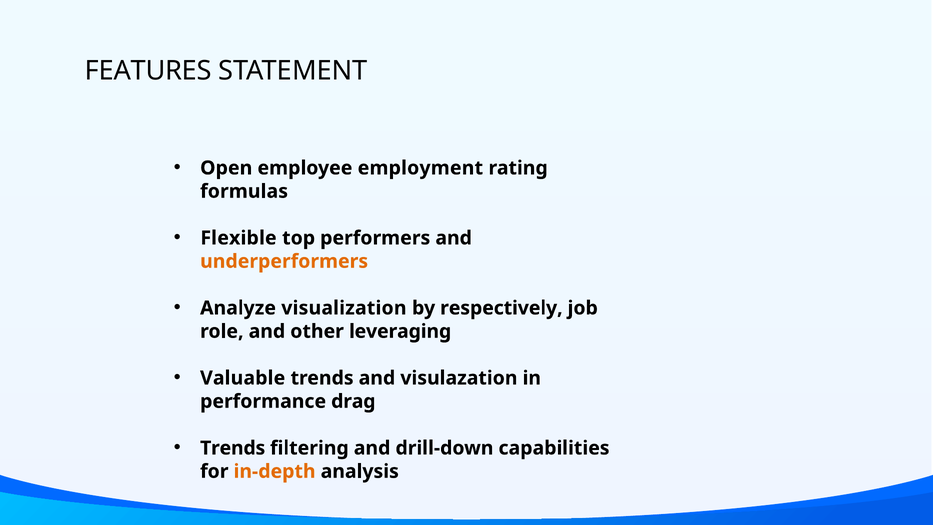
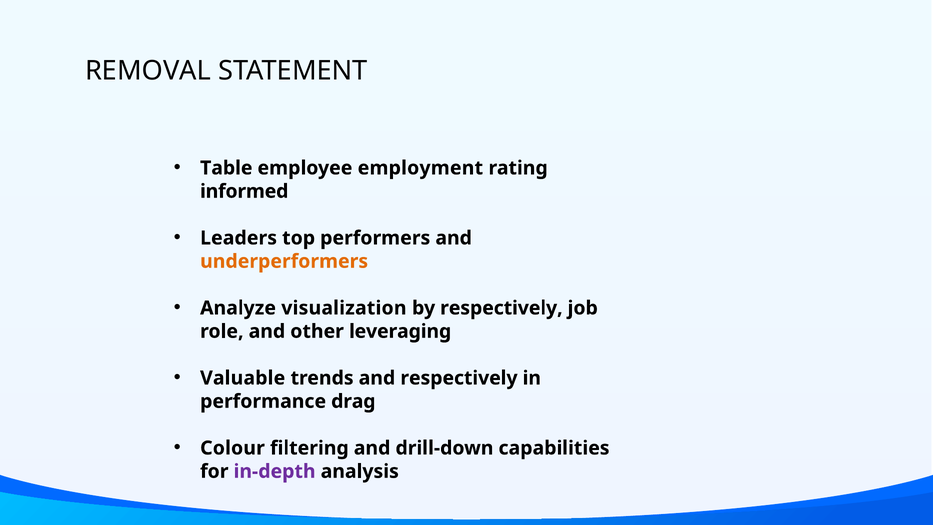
FEATURES: FEATURES -> REMOVAL (148, 70)
Open: Open -> Table (226, 168)
formulas: formulas -> informed (244, 191)
Flexible: Flexible -> Leaders (239, 238)
and visulazation: visulazation -> respectively (459, 378)
Trends: Trends -> Colour (232, 448)
in-depth colour: orange -> purple (275, 471)
